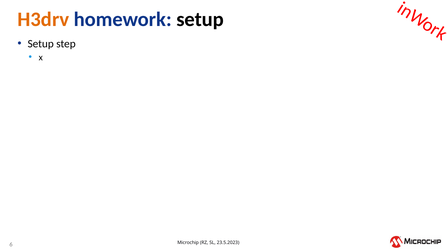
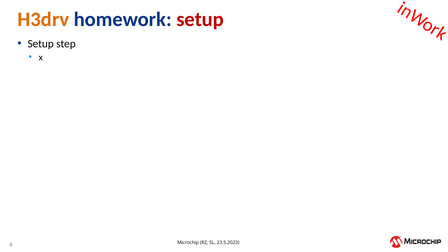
setup colour: black -> red (200, 20)
